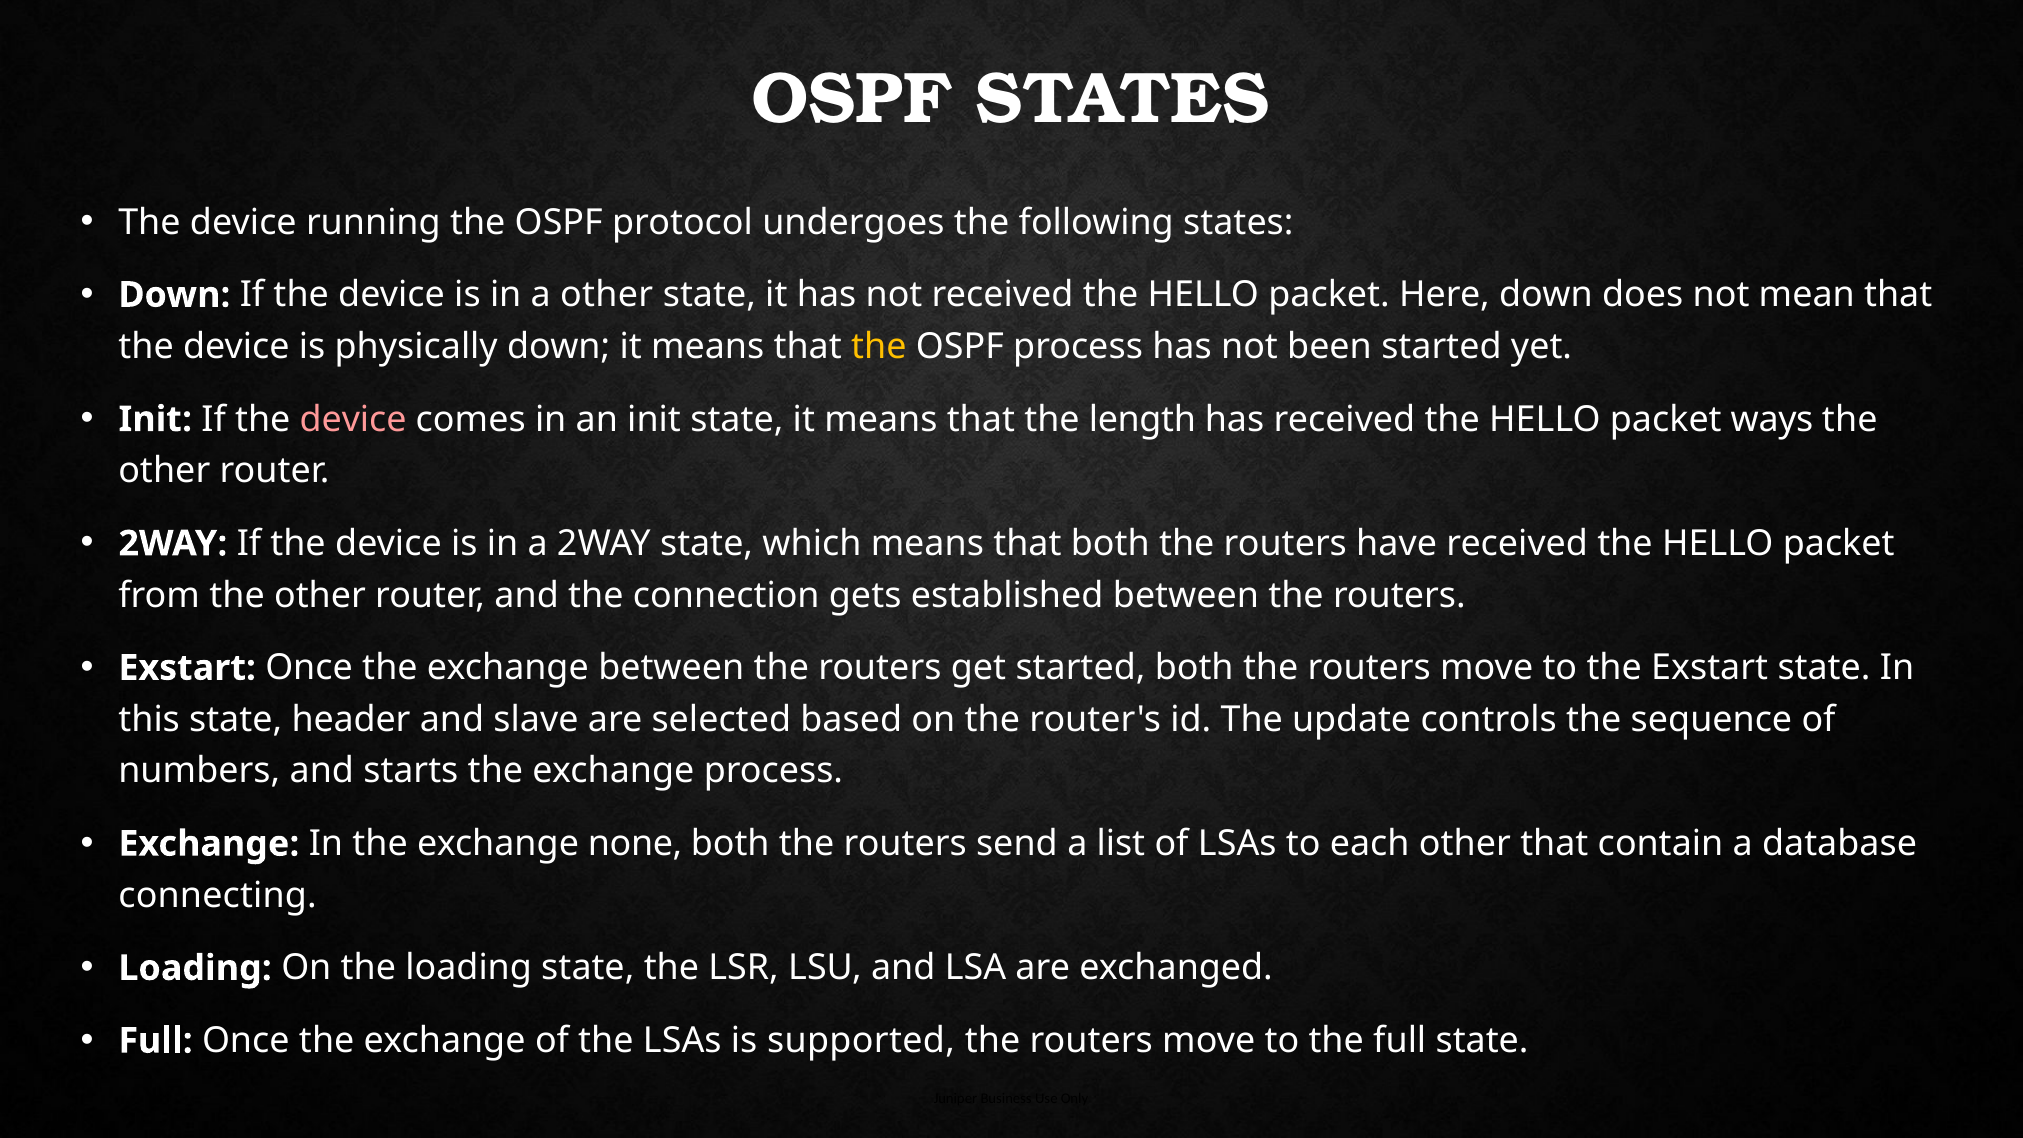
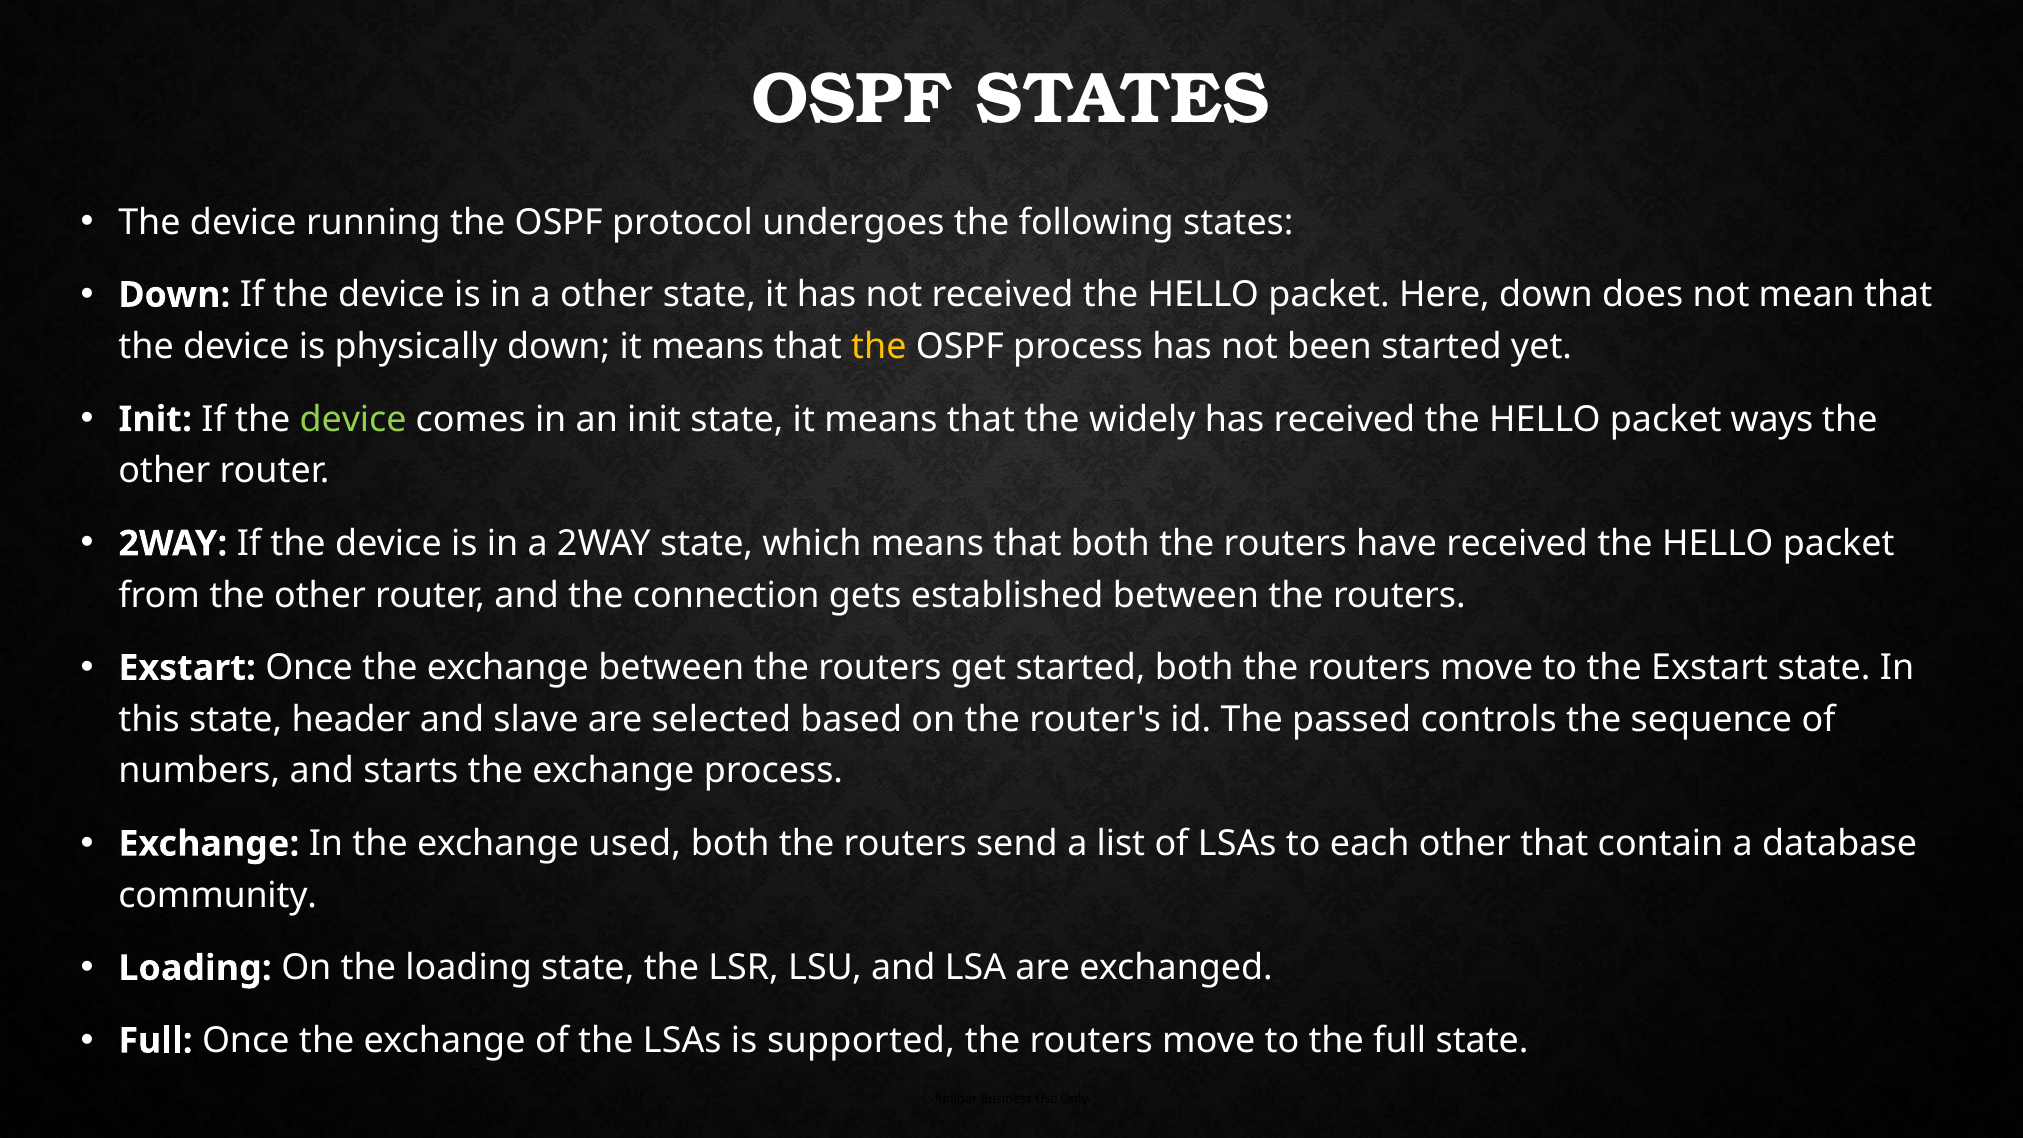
device colour: pink -> light green (353, 419)
length: length -> widely (1142, 419)
update: update -> passed (1352, 719)
none: none -> used (635, 844)
connecting: connecting -> community (218, 895)
